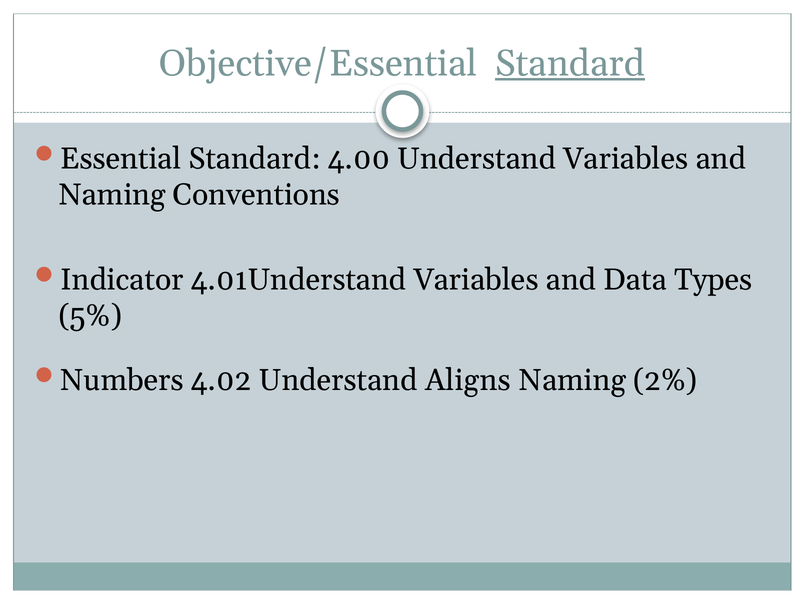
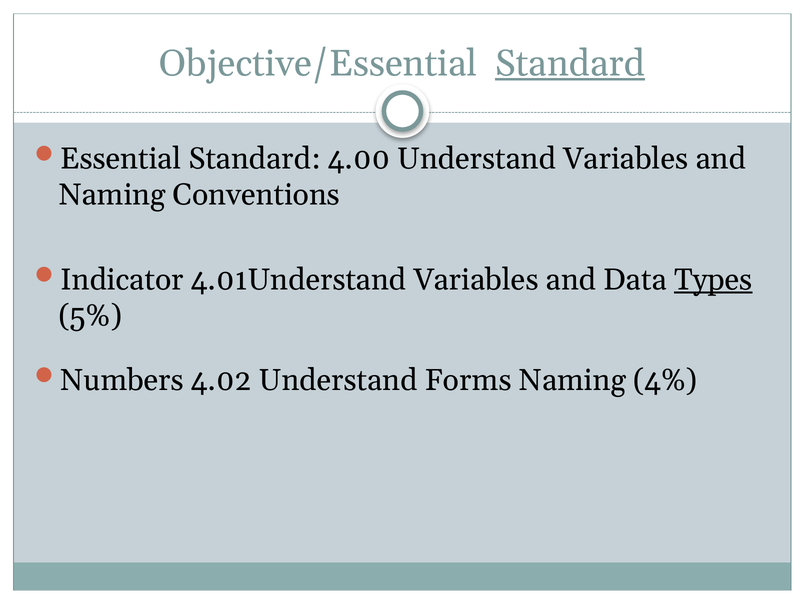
Types underline: none -> present (713, 280)
Aligns: Aligns -> Forms (468, 380)
2%: 2% -> 4% (665, 380)
